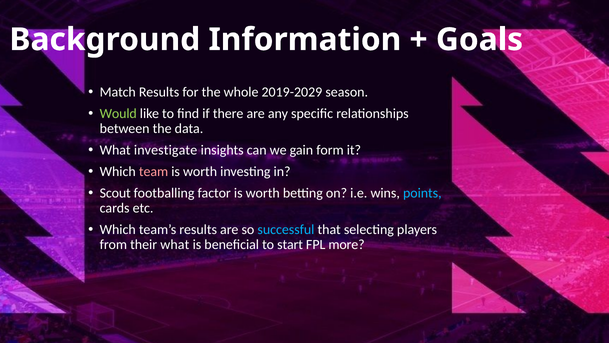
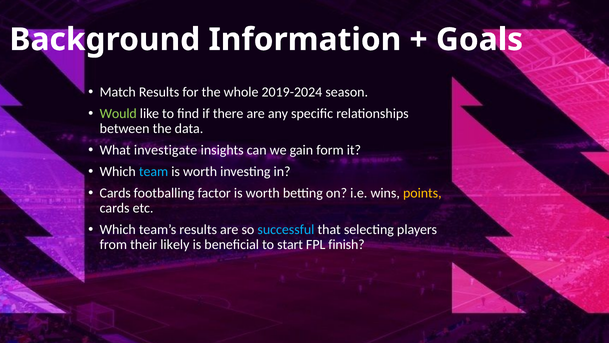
2019-2029: 2019-2029 -> 2019-2024 (292, 92)
team colour: pink -> light blue (154, 171)
Scout: Scout -> Cards (115, 193)
points colour: light blue -> yellow (422, 193)
their what: what -> likely (175, 244)
more: more -> finish (347, 244)
